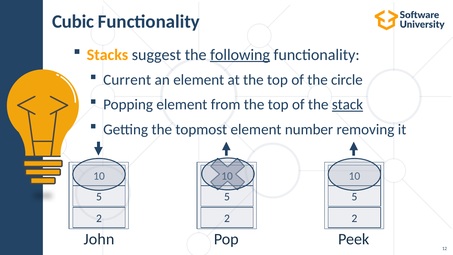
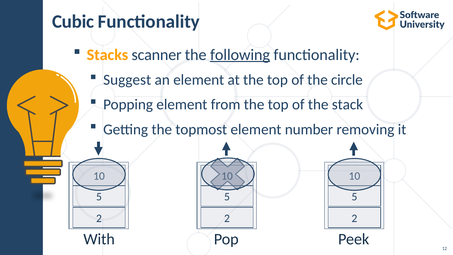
suggest: suggest -> scanner (157, 55)
Current: Current -> Suggest (127, 80)
stack underline: present -> none (347, 105)
John: John -> With (99, 239)
